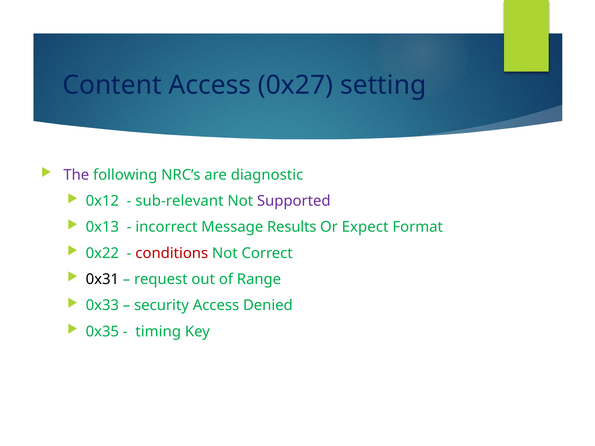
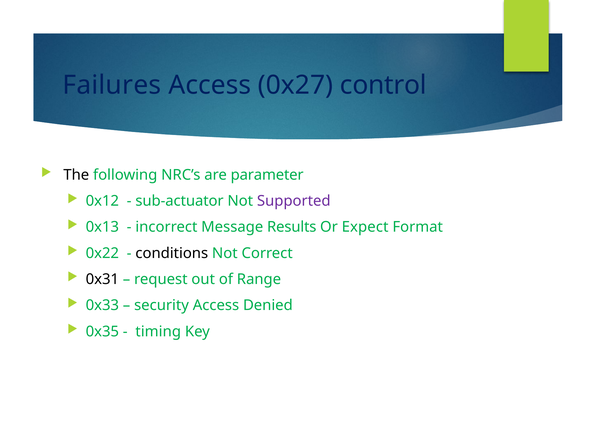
Content: Content -> Failures (112, 85)
setting: setting -> control (383, 85)
The colour: purple -> black (76, 175)
diagnostic: diagnostic -> parameter (267, 175)
sub-relevant: sub-relevant -> sub-actuator (180, 201)
conditions colour: red -> black (172, 253)
